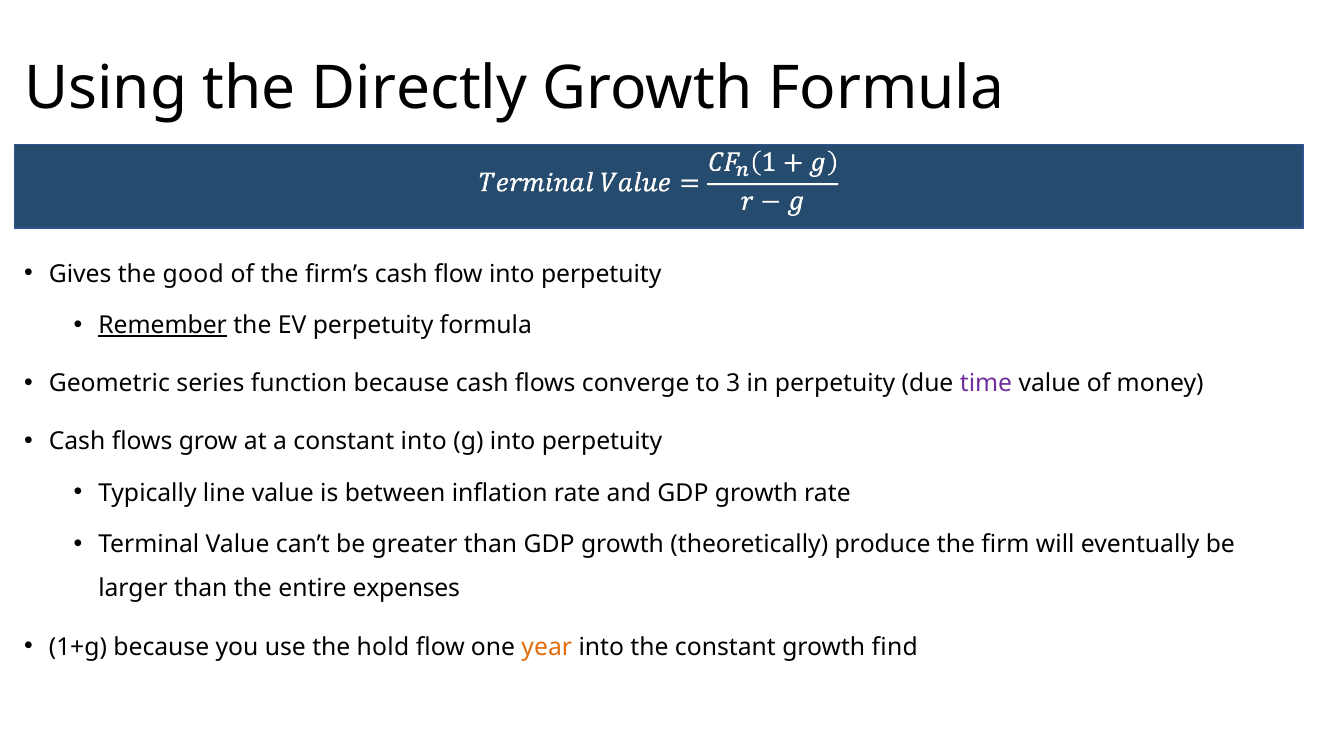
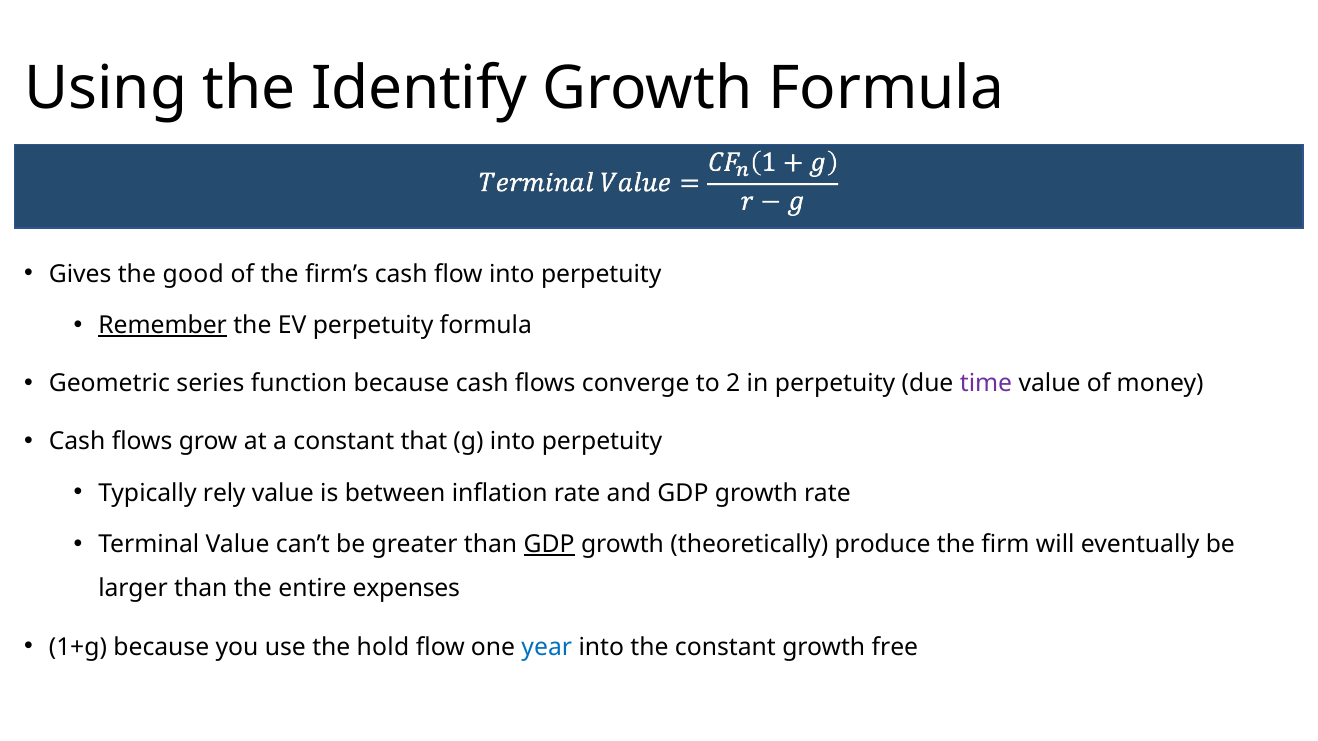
Directly: Directly -> Identify (420, 89)
3: 3 -> 2 (733, 384)
constant into: into -> that (424, 442)
line: line -> rely (224, 493)
GDP underline: none -> present (549, 545)
year colour: orange -> blue (547, 647)
find: find -> free (895, 647)
